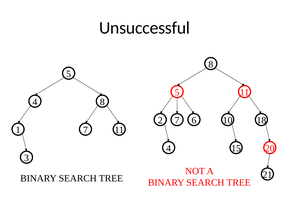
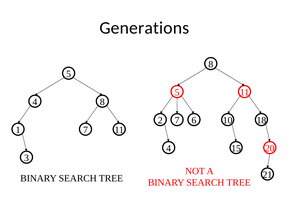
Unsuccessful: Unsuccessful -> Generations (144, 28)
